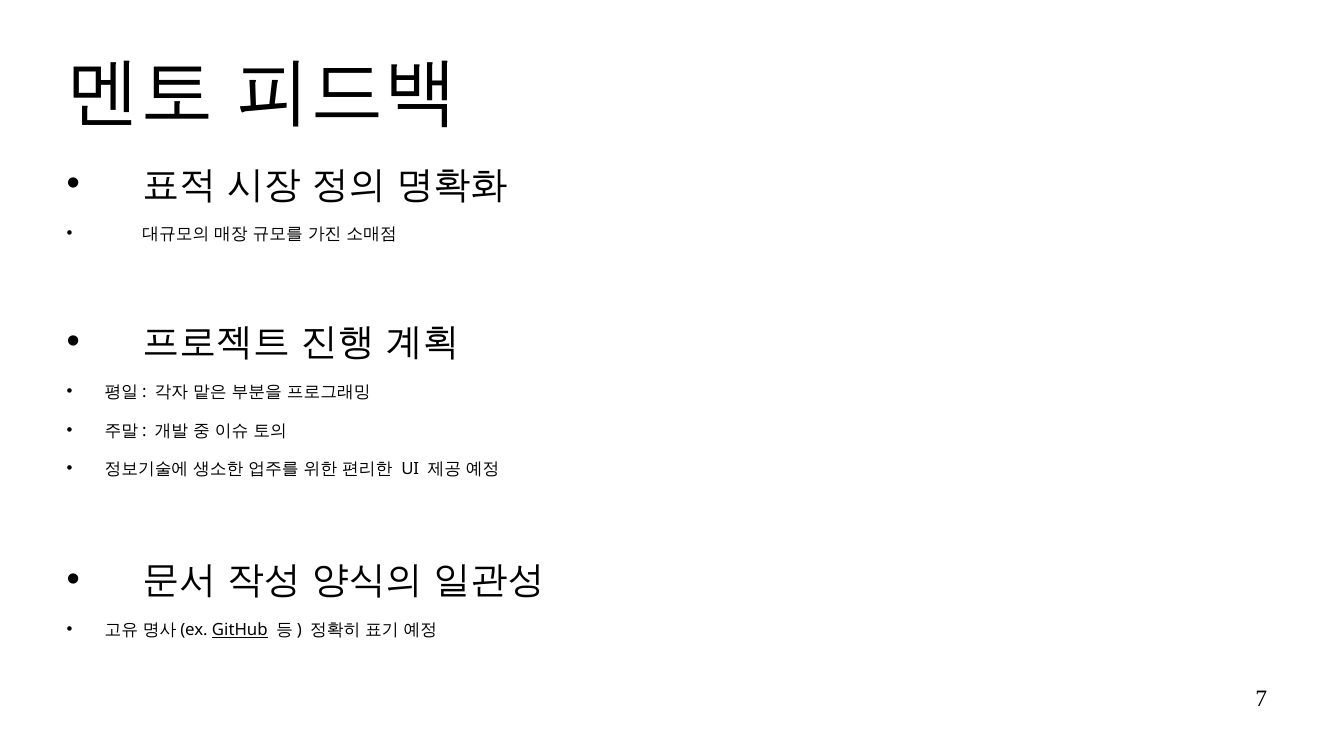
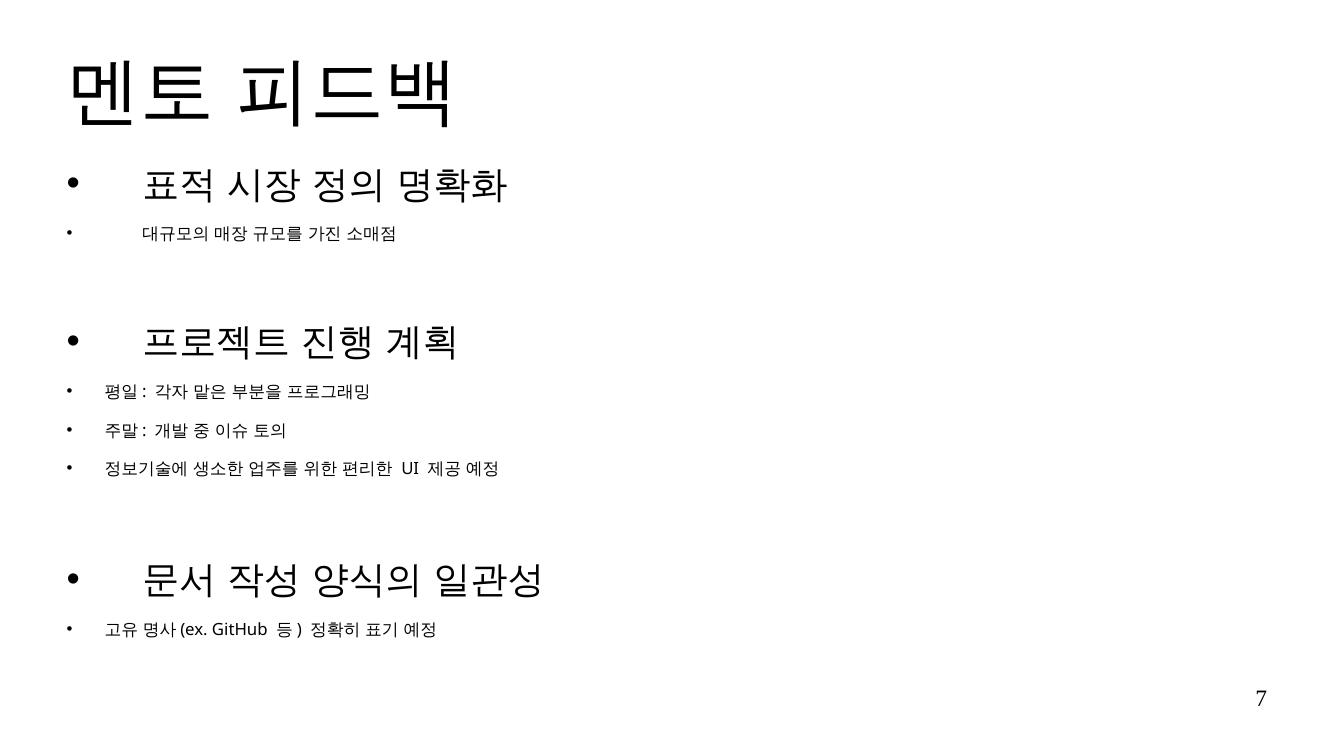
GitHub underline: present -> none (240, 630)
